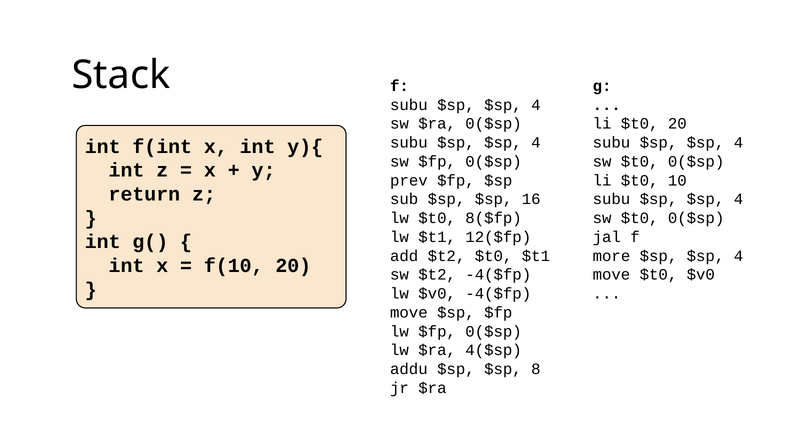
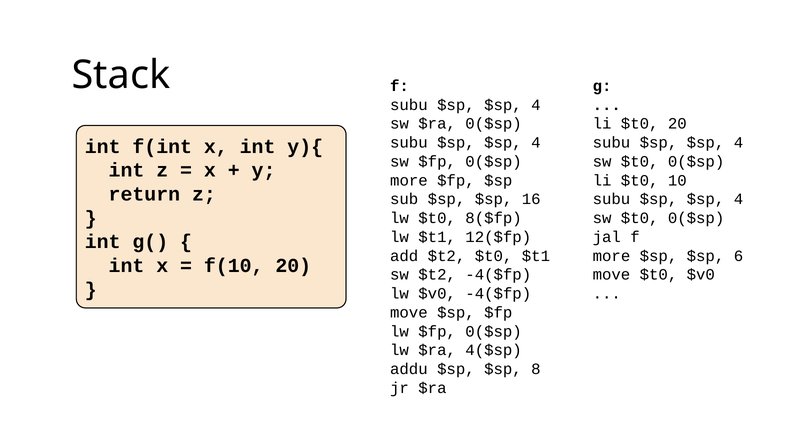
prev: prev -> more (409, 180)
4: 4 -> 6 (738, 256)
